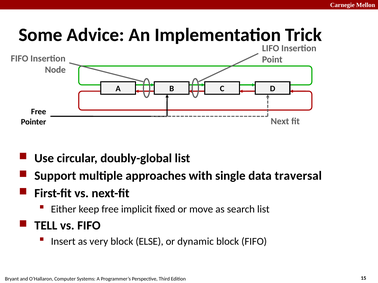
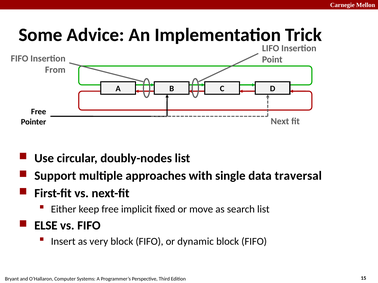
Node: Node -> From (55, 70)
doubly-global: doubly-global -> doubly-nodes (136, 158)
TELL: TELL -> ELSE (46, 226)
ELSE: ELSE -> FIFO (150, 242)
